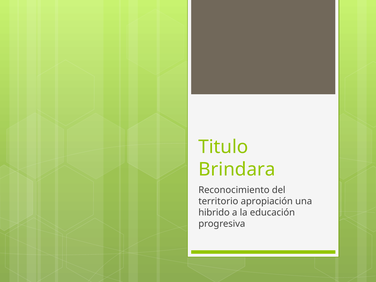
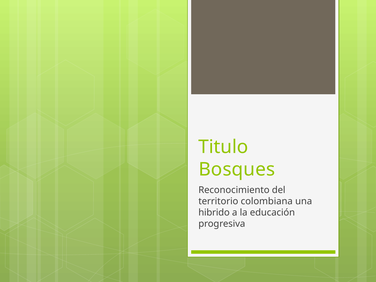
Brindara: Brindara -> Bosques (237, 170)
apropiación: apropiación -> colombiana (267, 201)
